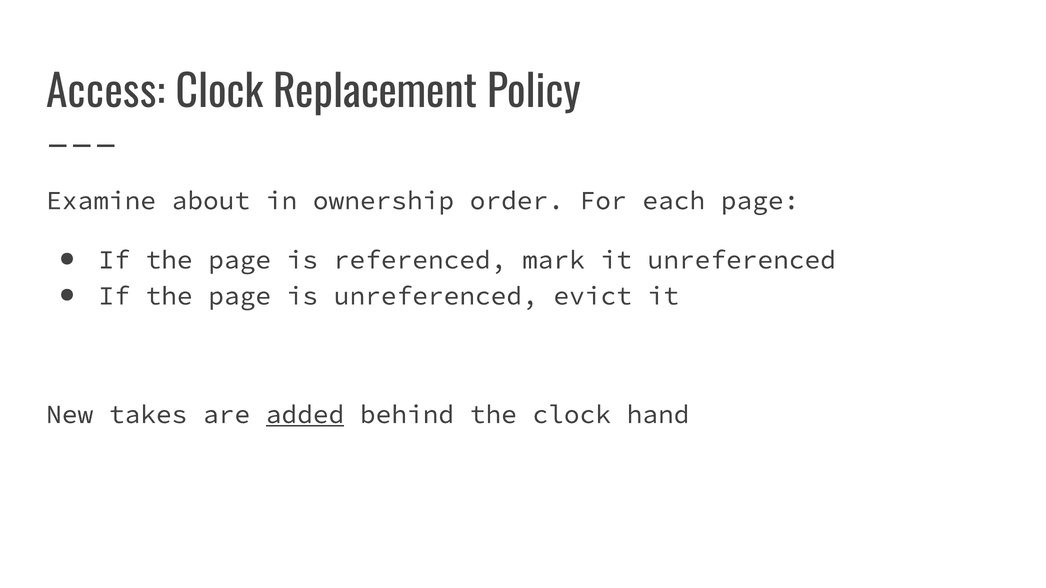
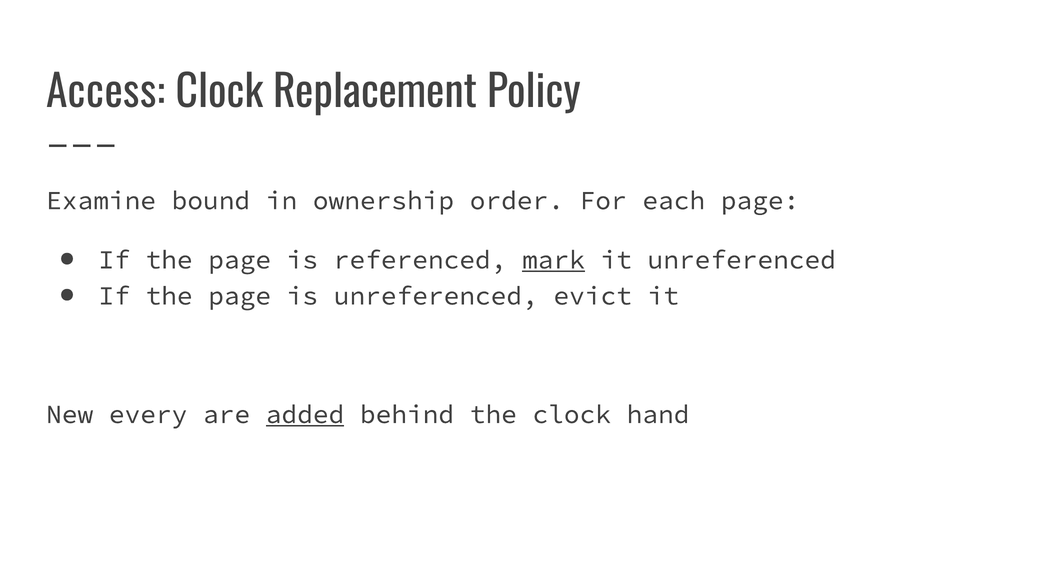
about: about -> bound (211, 201)
mark underline: none -> present (553, 260)
takes: takes -> every (148, 415)
